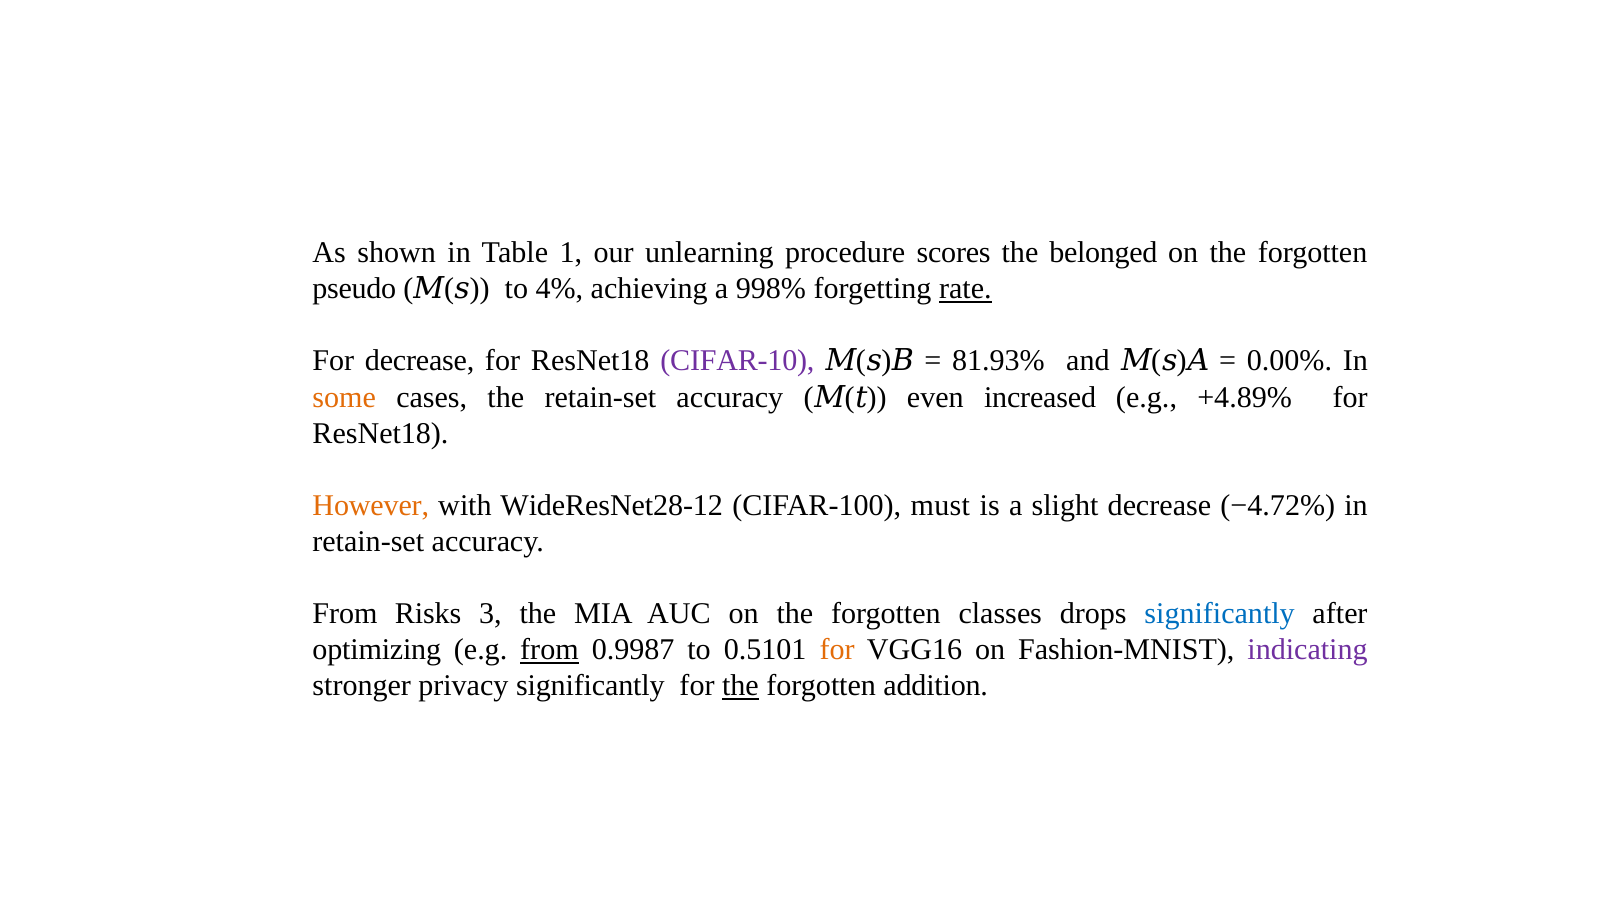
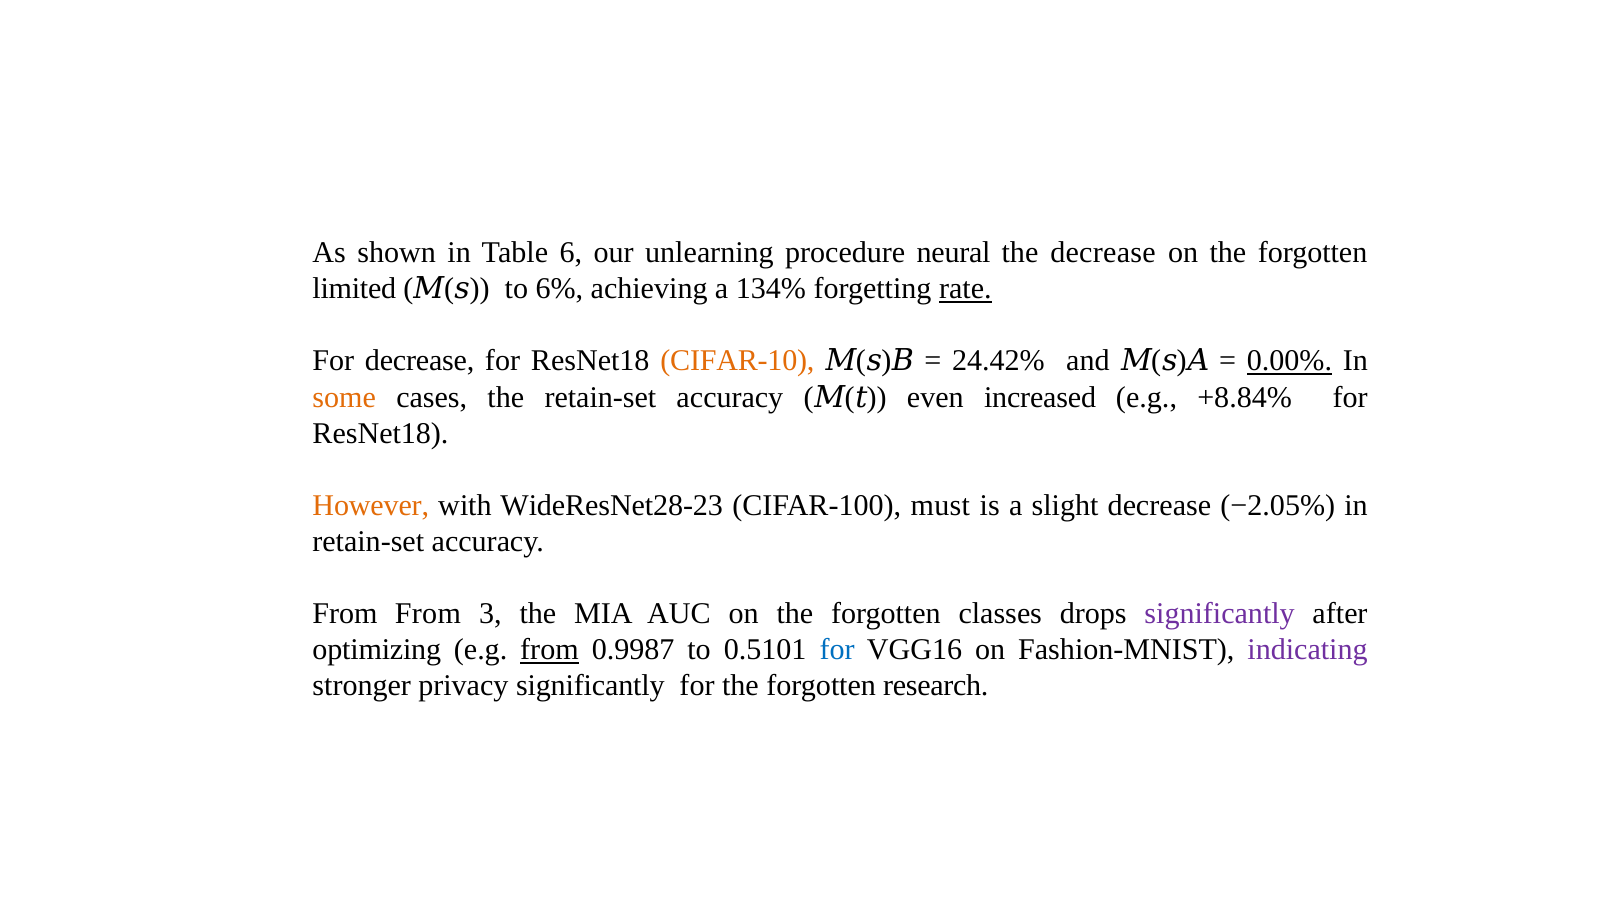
1: 1 -> 6 (571, 253)
scores: scores -> neural (954, 253)
the belonged: belonged -> decrease (1103, 253)
pseudo: pseudo -> limited (354, 289)
4%: 4% -> 6% (559, 289)
998%: 998% -> 134% (771, 289)
CIFAR-10 colour: purple -> orange (737, 361)
81.93%: 81.93% -> 24.42% (998, 361)
0.00% underline: none -> present (1289, 361)
+4.89%: +4.89% -> +8.84% (1245, 397)
WideResNet28-12: WideResNet28-12 -> WideResNet28-23 (612, 505)
−4.72%: −4.72% -> −2.05% (1278, 505)
From Risks: Risks -> From (428, 614)
significantly colour: blue -> purple (1220, 614)
for colour: orange -> blue (837, 650)
the underline: present -> none (740, 686)
addition: addition -> research (936, 686)
